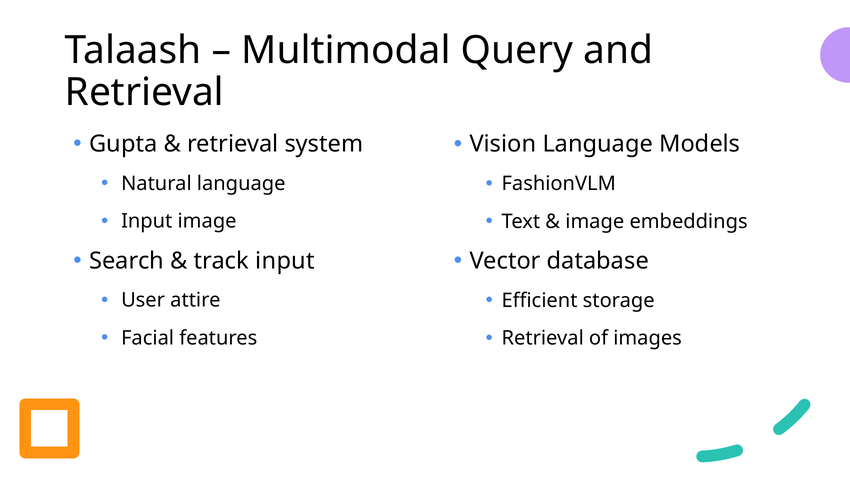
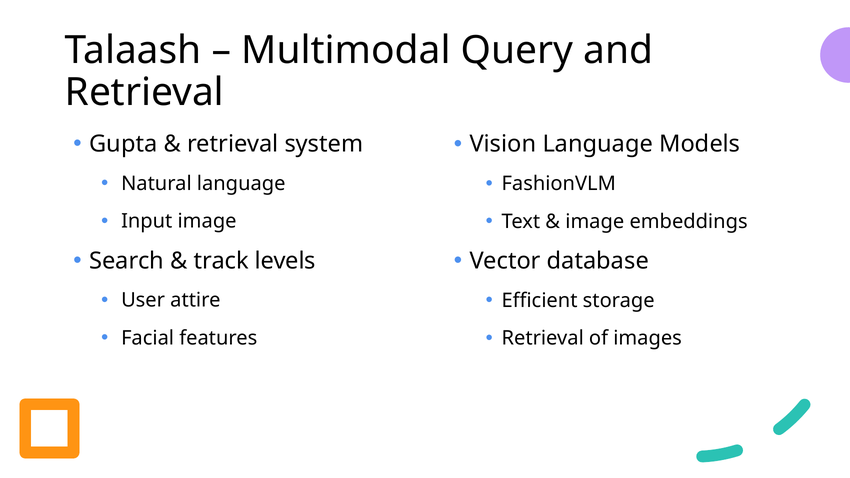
track input: input -> levels (285, 261)
